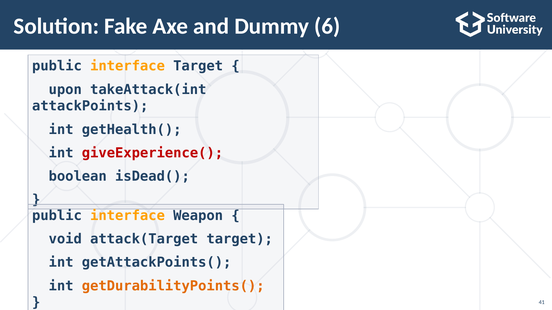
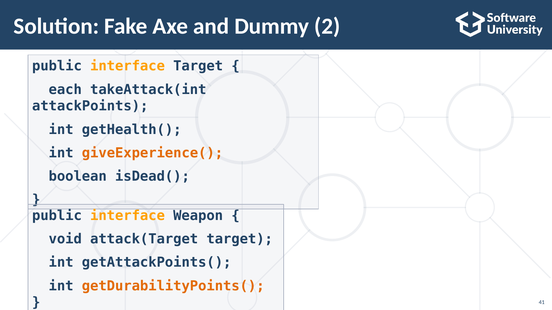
6: 6 -> 2 (327, 26)
upon: upon -> each (65, 90)
giveExperience( colour: red -> orange (152, 153)
